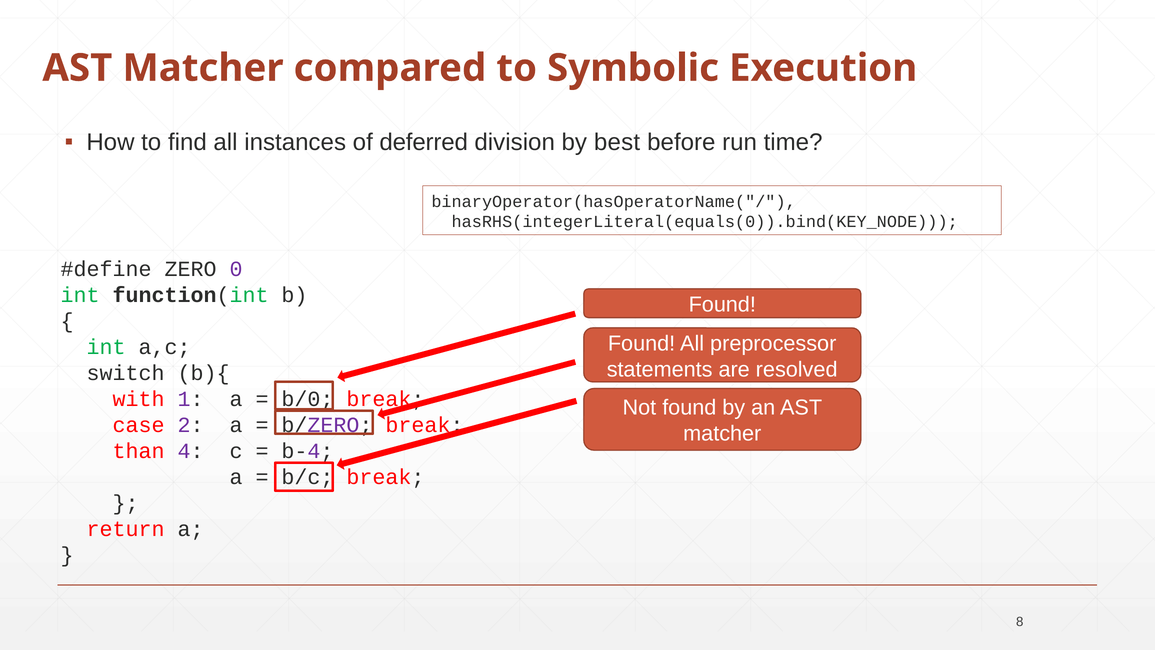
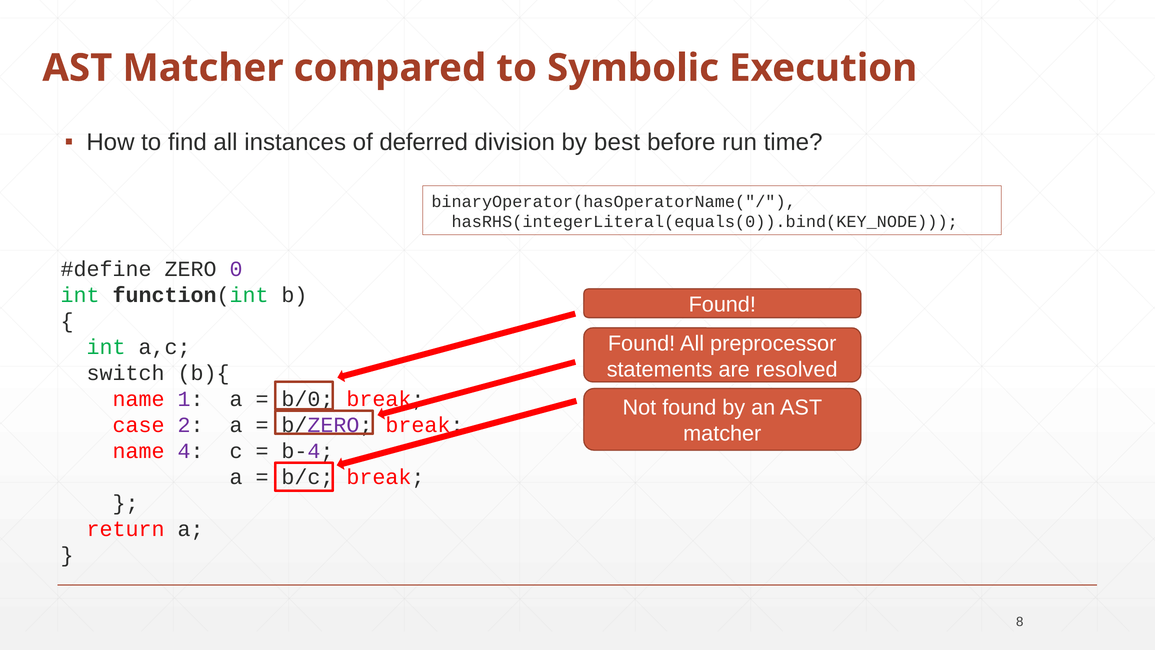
with: with -> name (139, 399)
than: than -> name (139, 451)
